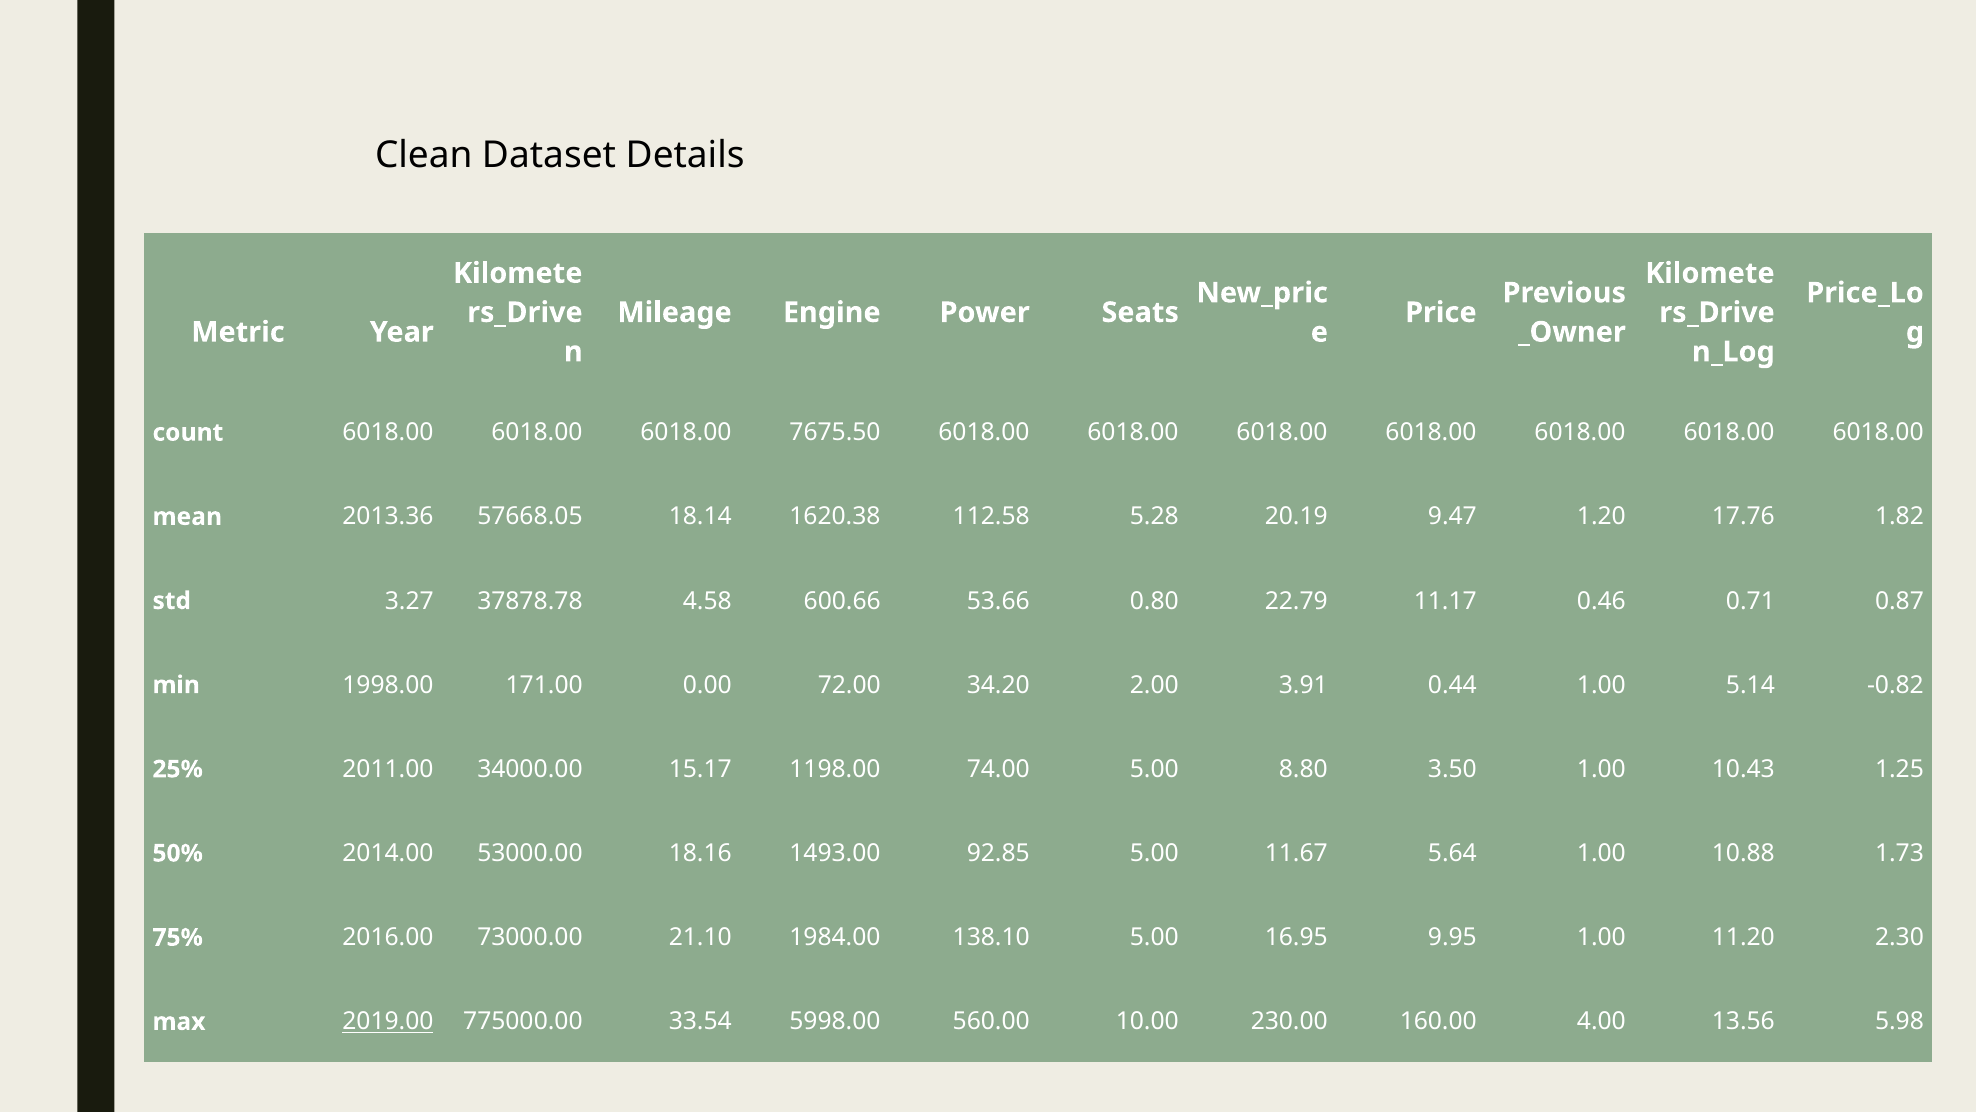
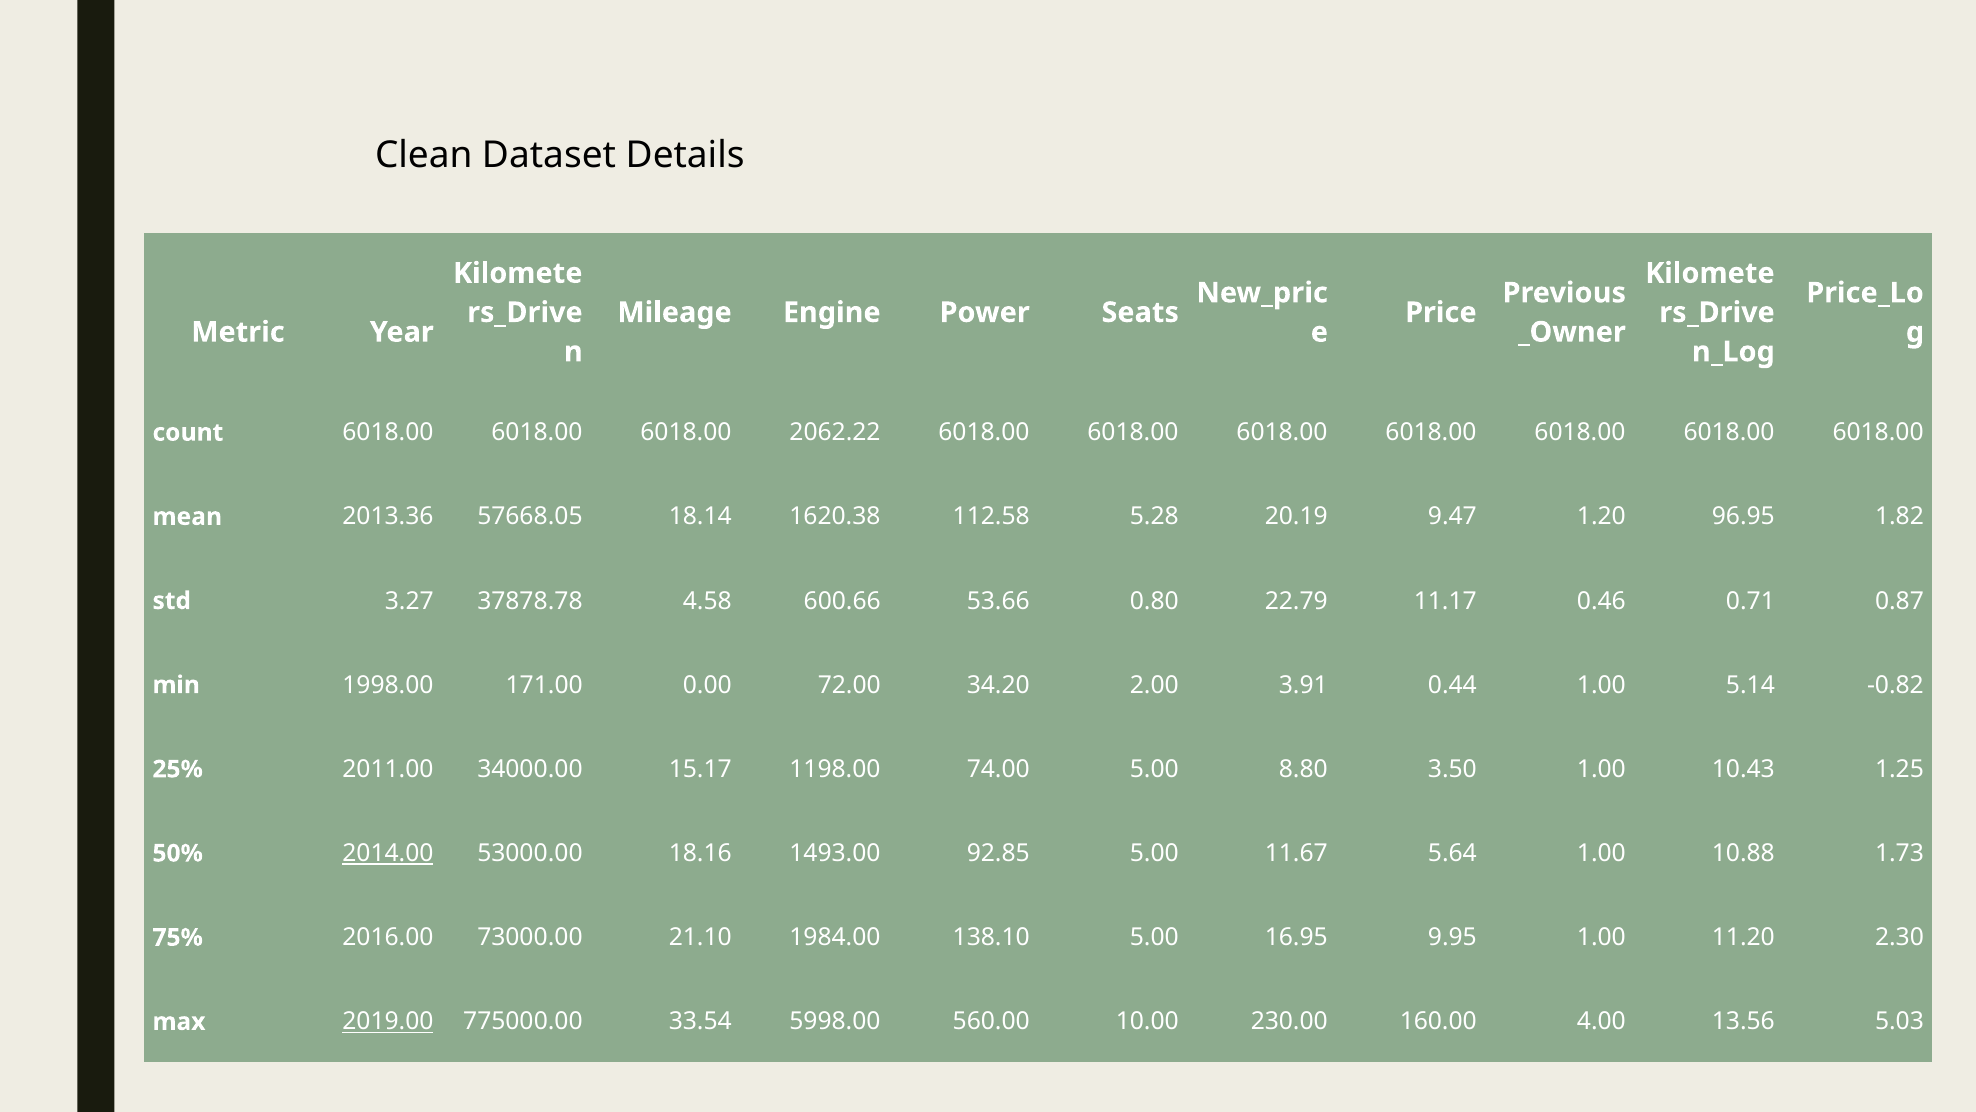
7675.50: 7675.50 -> 2062.22 (835, 432)
17.76: 17.76 -> 96.95 (1743, 517)
2014.00 underline: none -> present (388, 853)
5.98: 5.98 -> 5.03 (1899, 1021)
